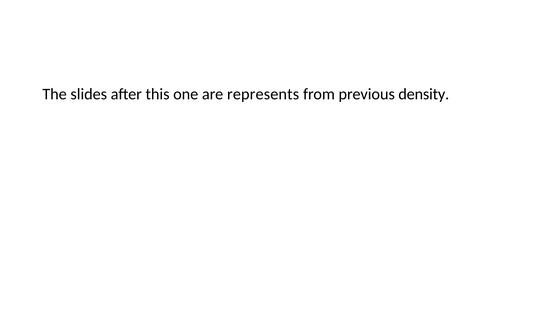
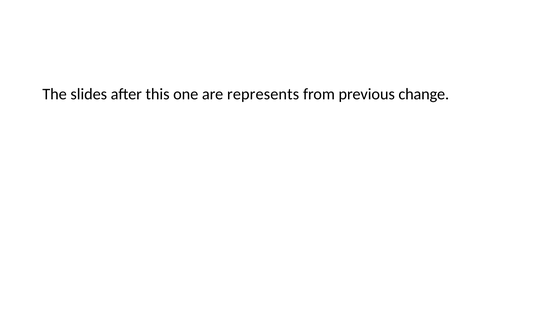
density: density -> change (424, 94)
